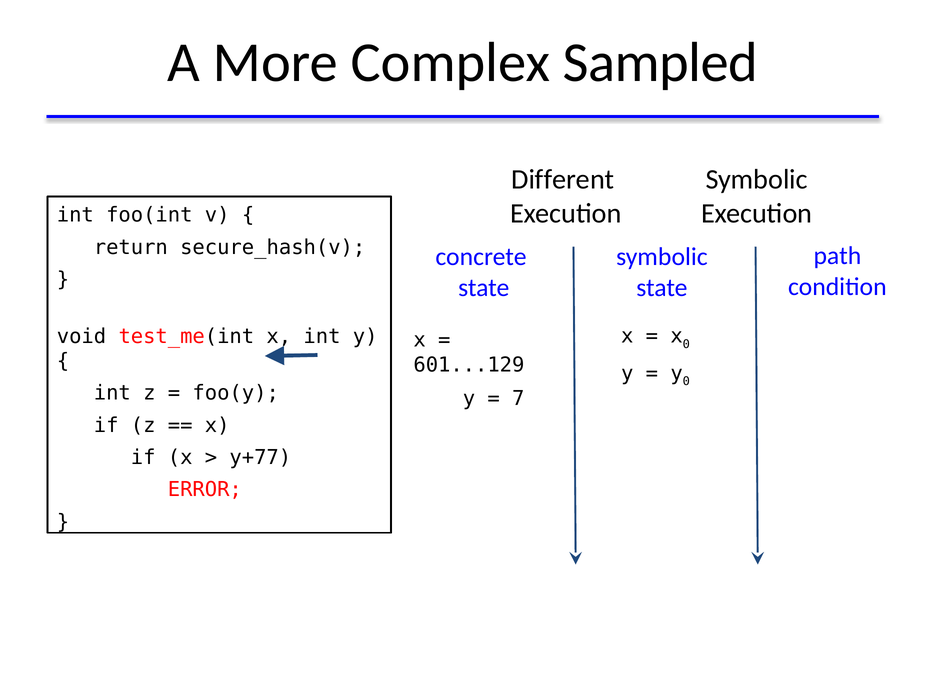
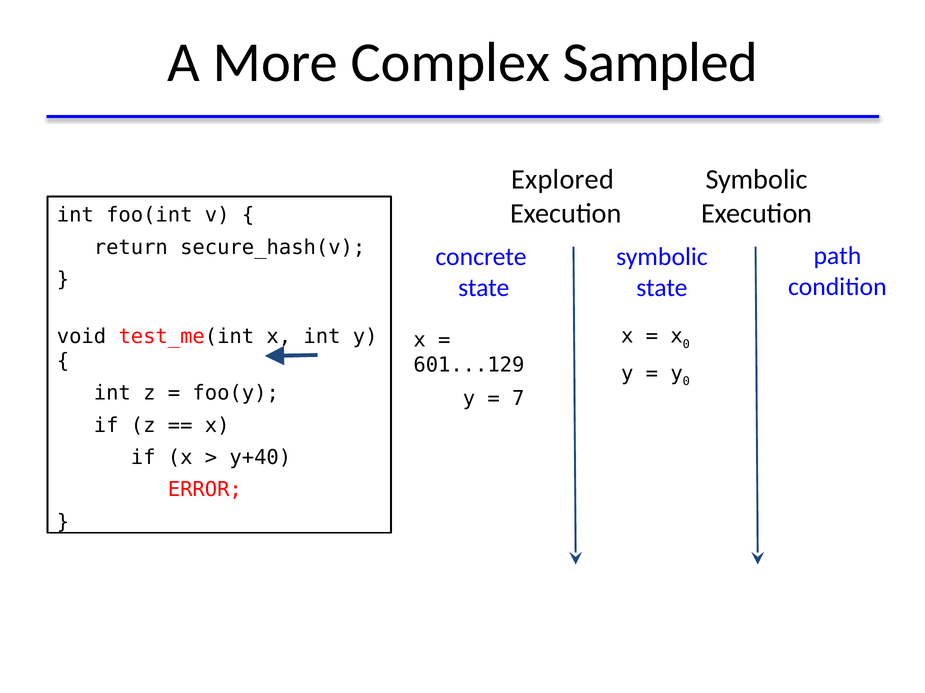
Different: Different -> Explored (563, 180)
y+77: y+77 -> y+40 (260, 458)
